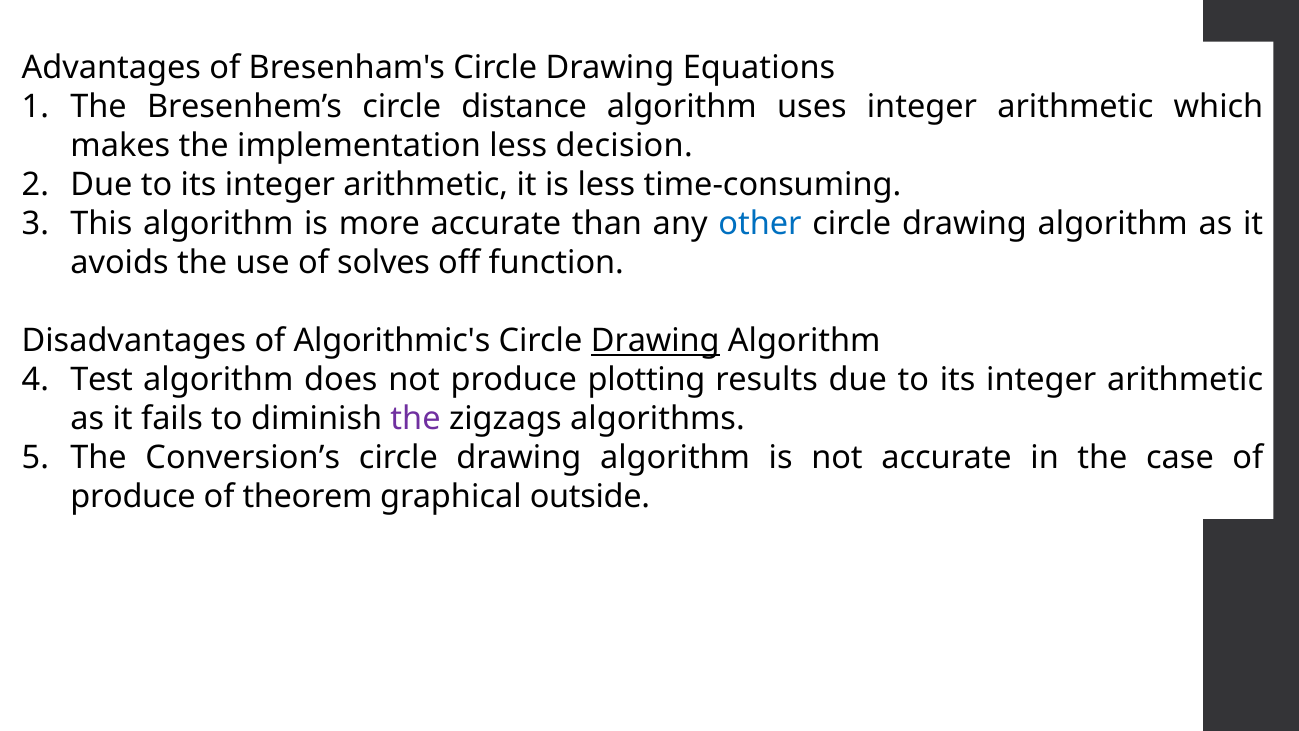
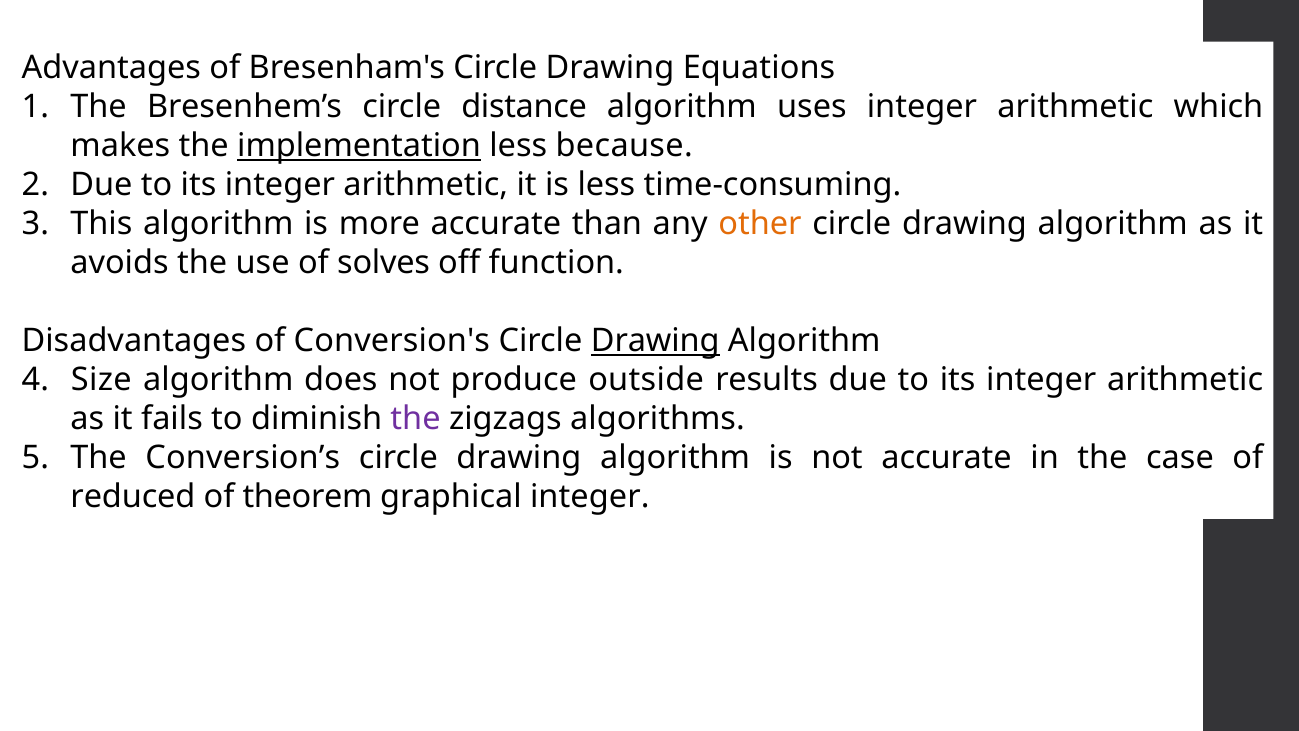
implementation underline: none -> present (359, 146)
decision: decision -> because (624, 146)
other colour: blue -> orange (760, 224)
Algorithmic's: Algorithmic's -> Conversion's (392, 341)
Test: Test -> Size (101, 380)
plotting: plotting -> outside (646, 380)
produce: produce -> reduced (133, 497)
graphical outside: outside -> integer (590, 497)
